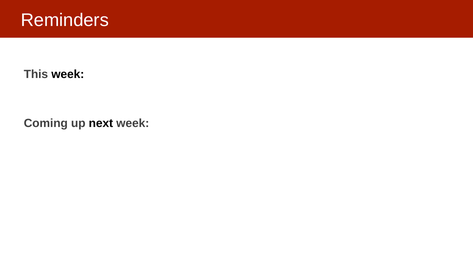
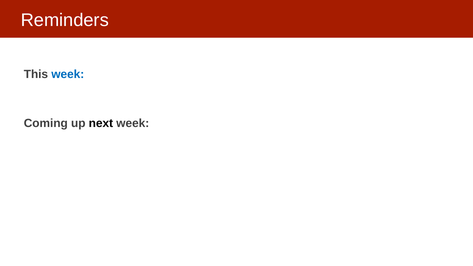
week colour: black -> blue (68, 74)
